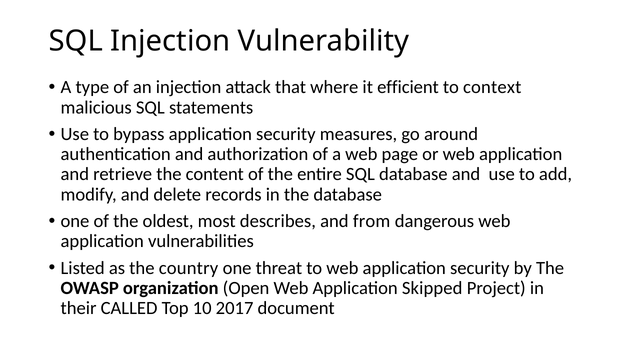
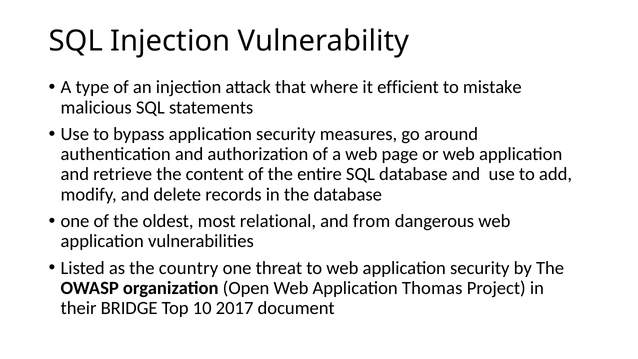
context: context -> mistake (492, 87)
describes: describes -> relational (278, 221)
Skipped: Skipped -> Thomas (432, 288)
CALLED: CALLED -> BRIDGE (129, 308)
